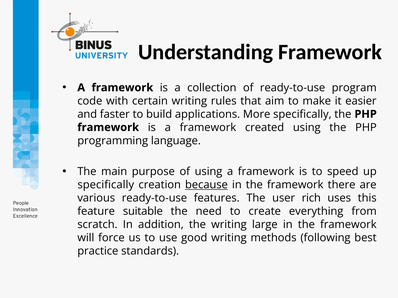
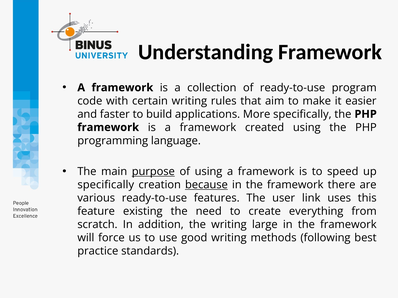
purpose underline: none -> present (153, 172)
rich: rich -> link (311, 198)
suitable: suitable -> existing (143, 212)
